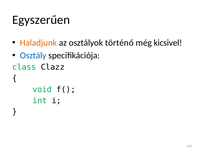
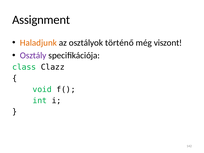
Egyszerűen: Egyszerűen -> Assignment (41, 20)
kicsivel: kicsivel -> viszont (168, 43)
Osztály colour: blue -> purple (33, 55)
